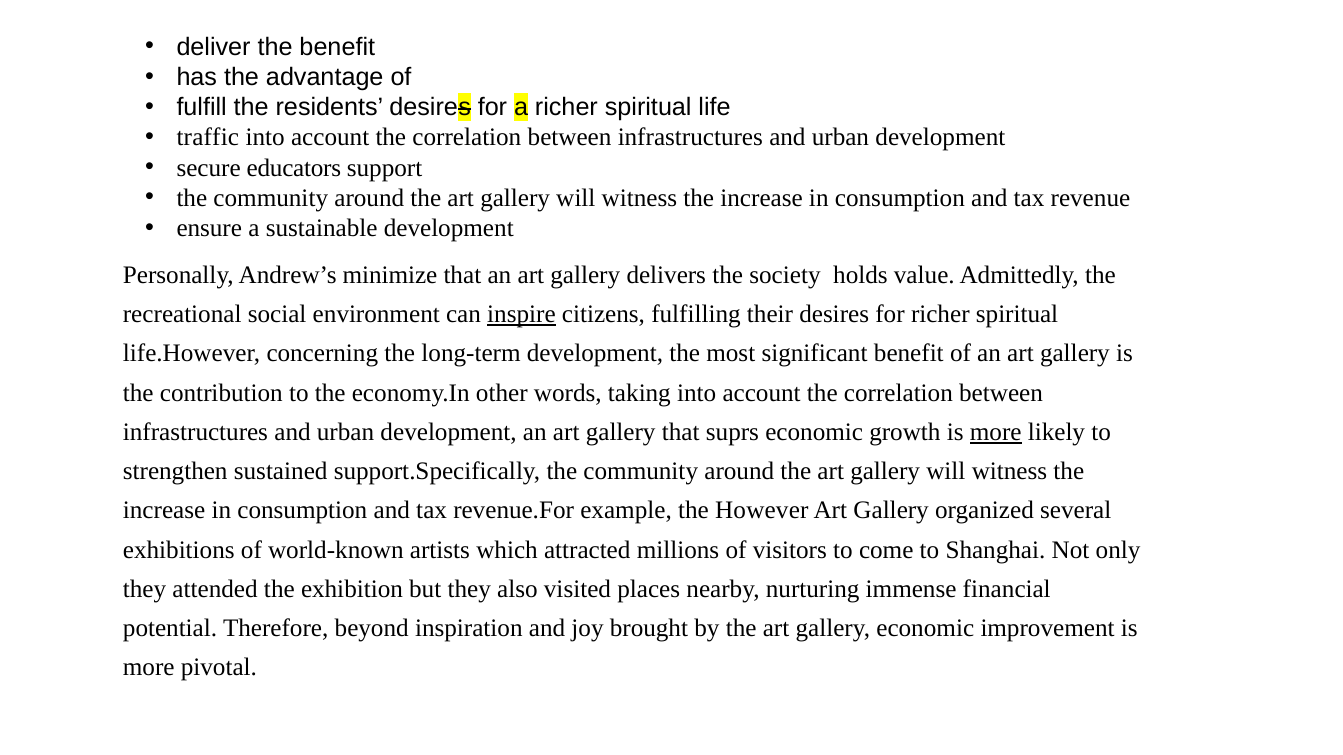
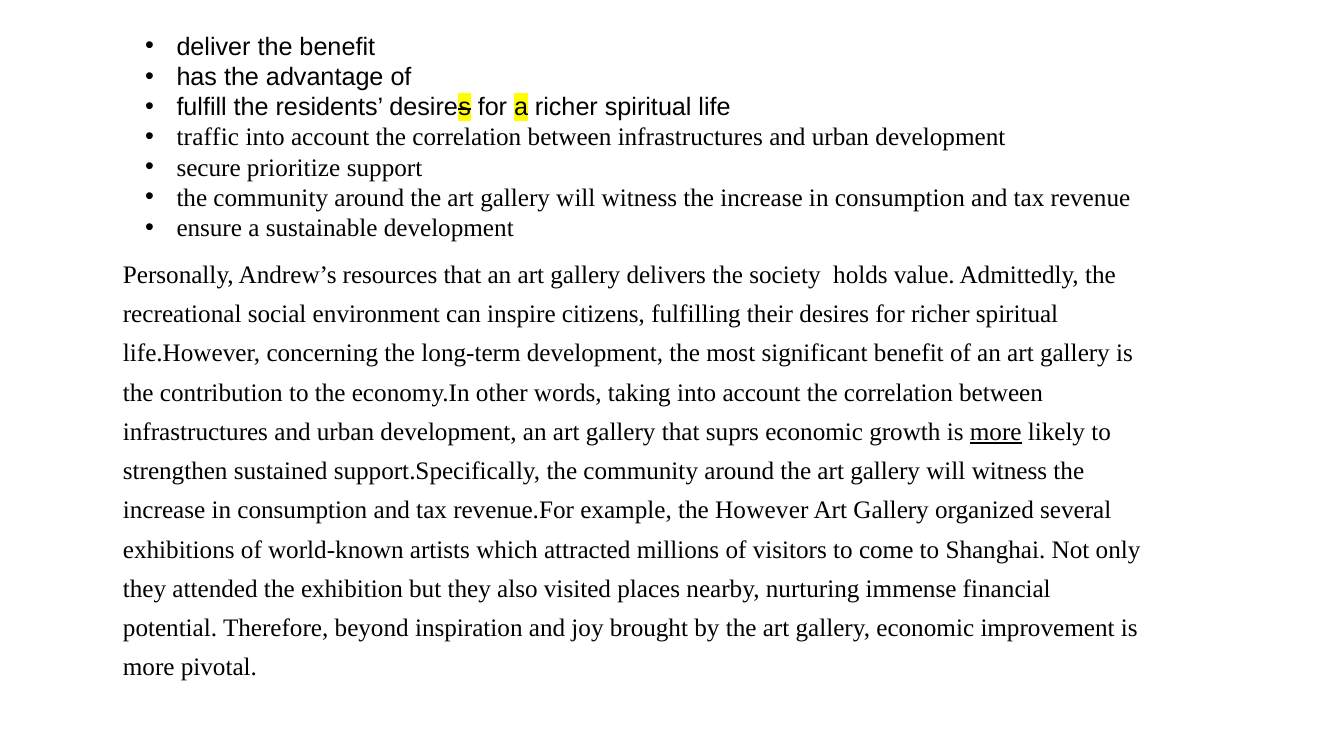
educators: educators -> prioritize (294, 168)
minimize: minimize -> resources (390, 275)
inspire underline: present -> none (521, 314)
